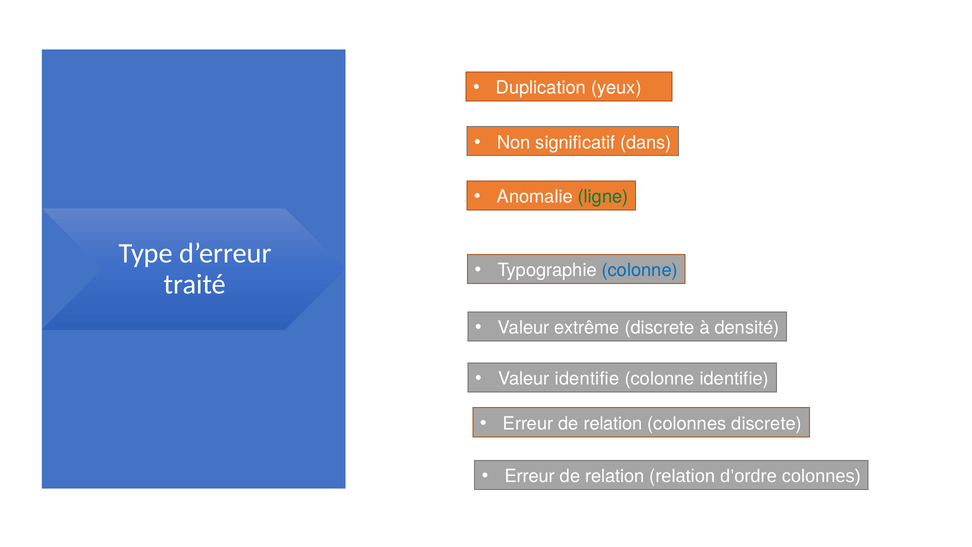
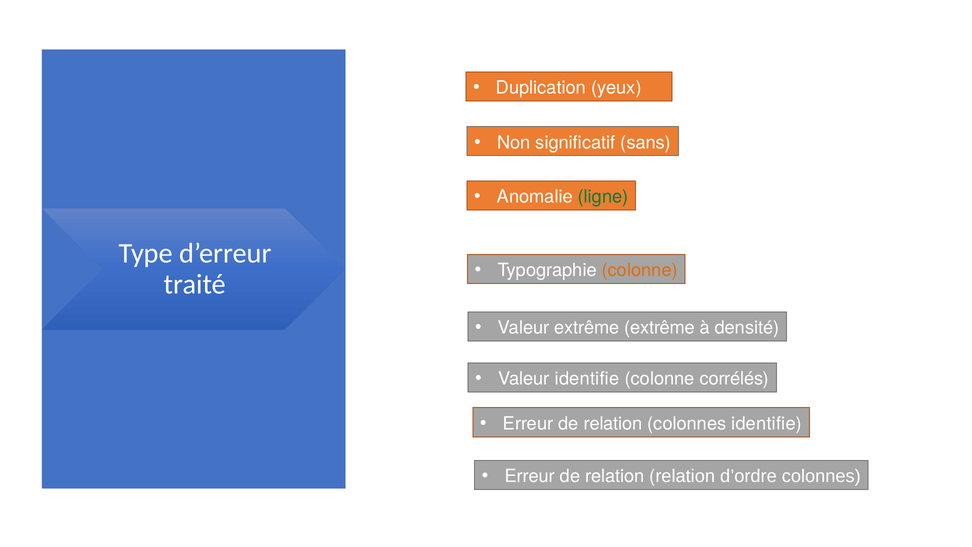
dans: dans -> sans (646, 142)
colonne colour: blue -> orange (640, 270)
extrême discrete: discrete -> extrême (660, 328)
colonne identifie: identifie -> corrélés (734, 378)
colonnes discrete: discrete -> identifie (767, 423)
